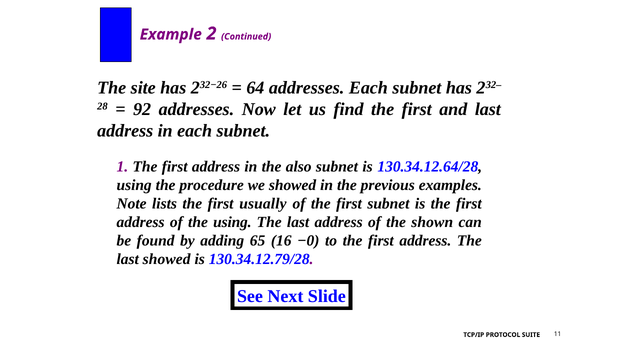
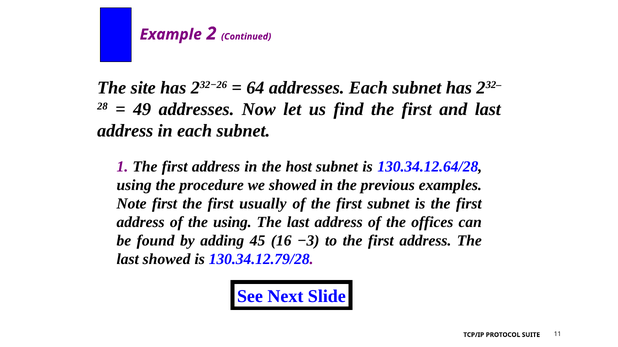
92: 92 -> 49 (142, 109)
also: also -> host (299, 167)
Note lists: lists -> first (165, 204)
shown: shown -> offices (432, 223)
65: 65 -> 45 (258, 241)
−0: −0 -> −3 (308, 241)
